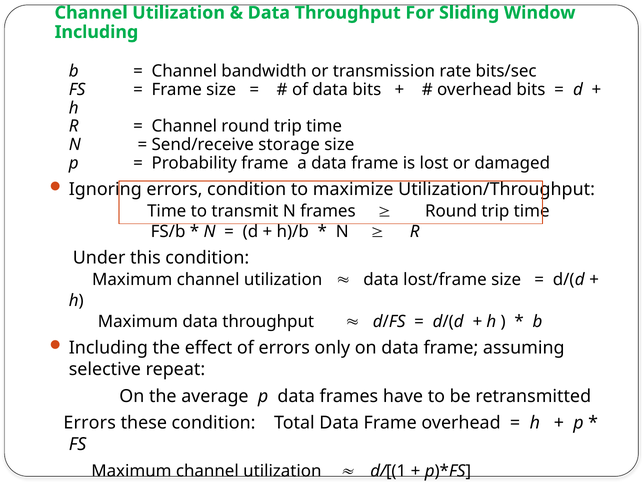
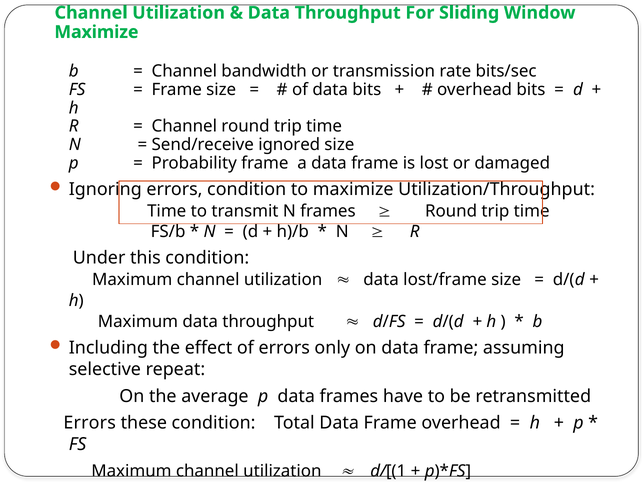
Including: Including -> Maximize (96, 32)
storage: storage -> ignored (289, 144)
